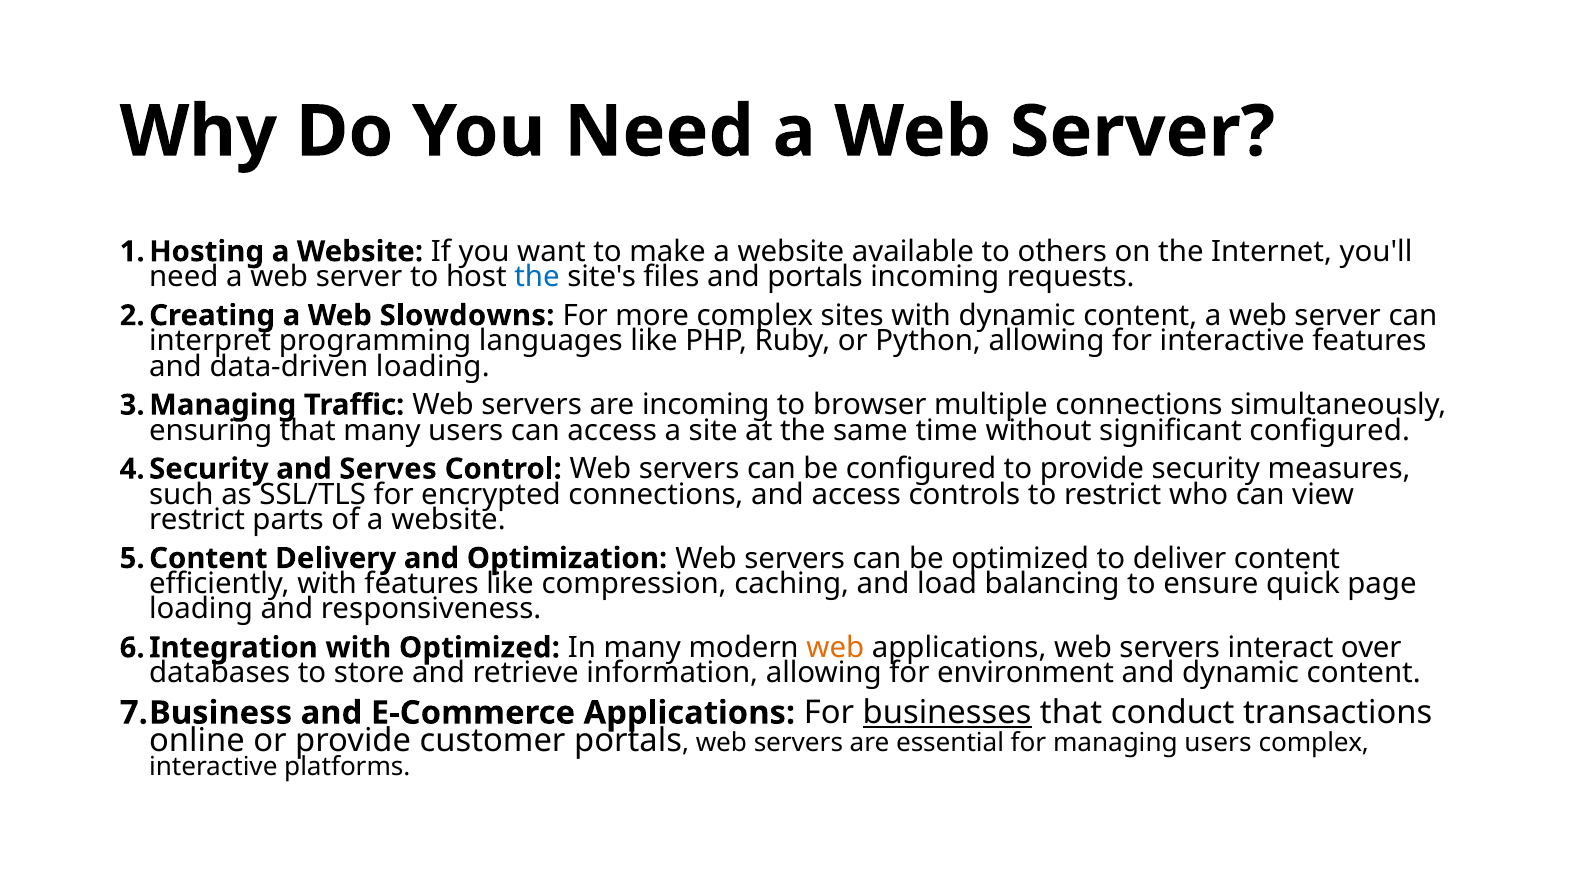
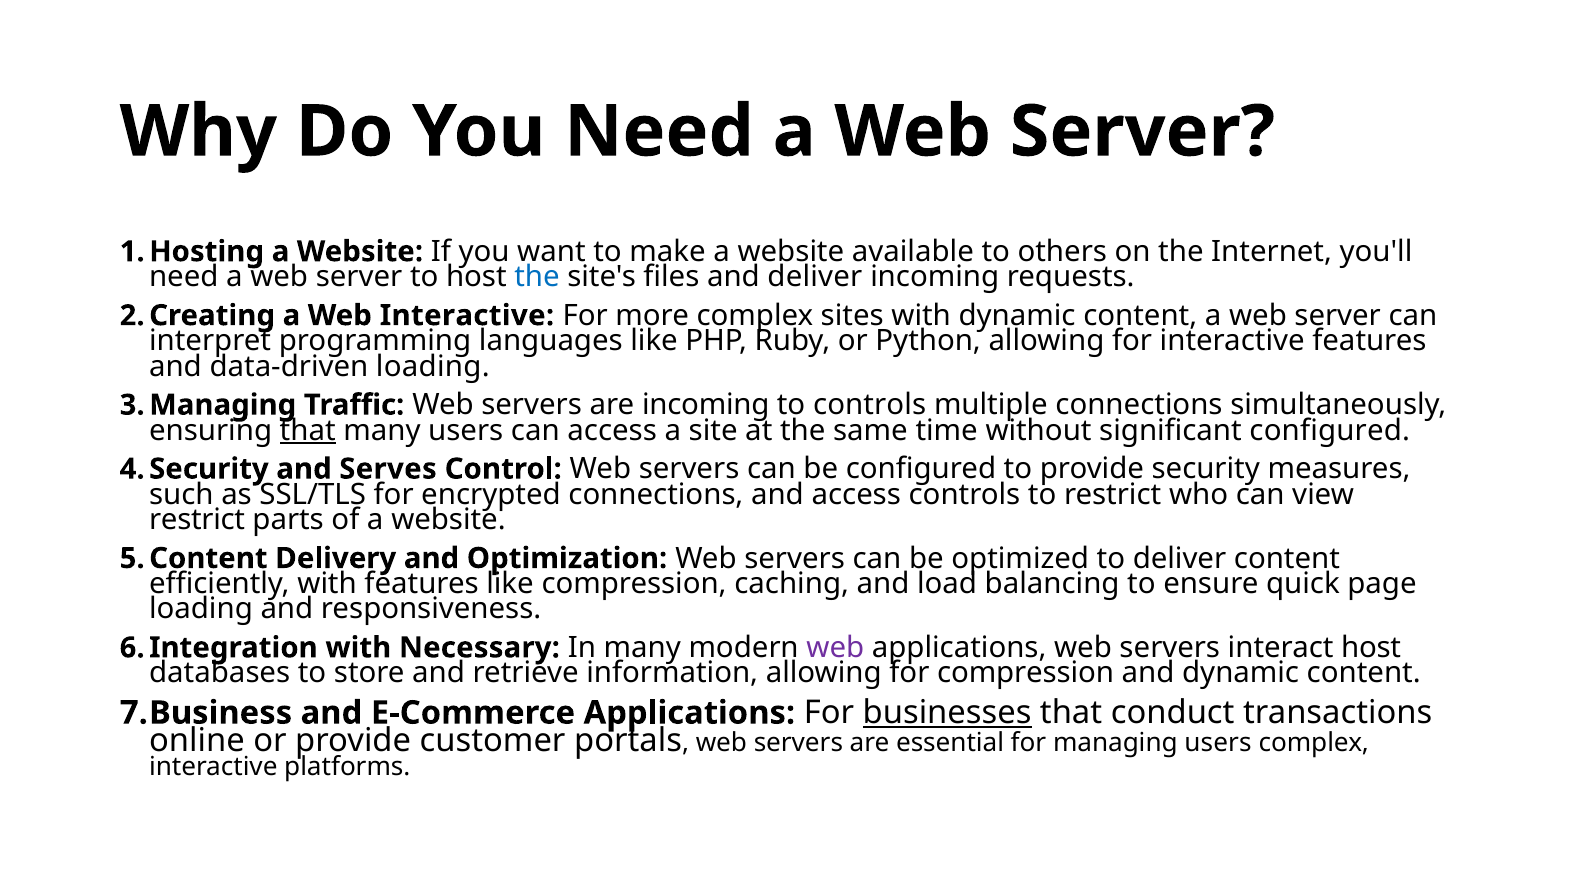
and portals: portals -> deliver (815, 277)
Web Slowdowns: Slowdowns -> Interactive (467, 316)
to browser: browser -> controls (870, 405)
that underline: none -> present (308, 430)
with Optimized: Optimized -> Necessary (479, 648)
web colour: orange -> purple (835, 648)
interact over: over -> host (1371, 648)
for environment: environment -> compression (1026, 673)
